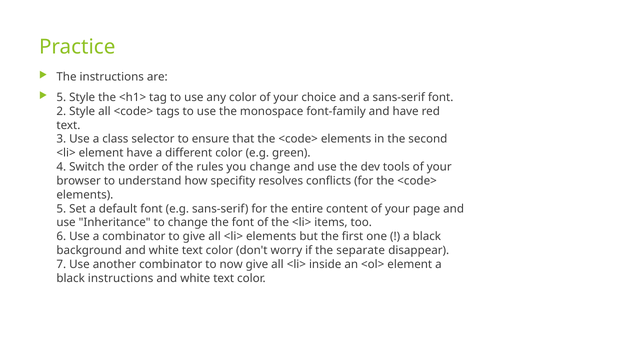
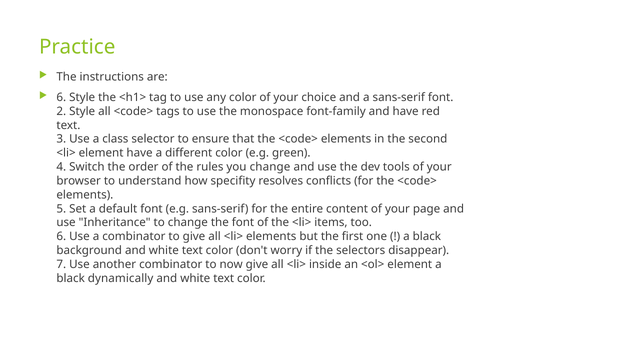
5: 5 -> 6 (61, 97)
separate: separate -> selectors (361, 251)
black instructions: instructions -> dynamically (121, 278)
